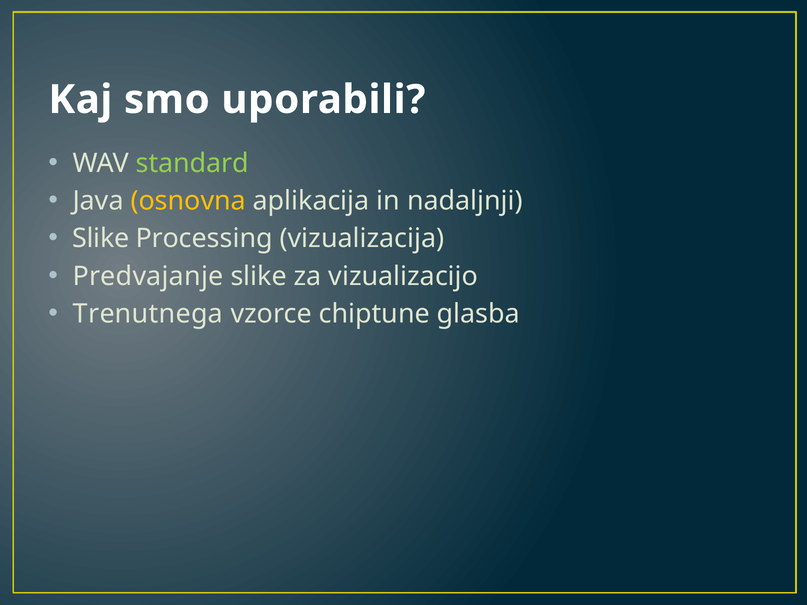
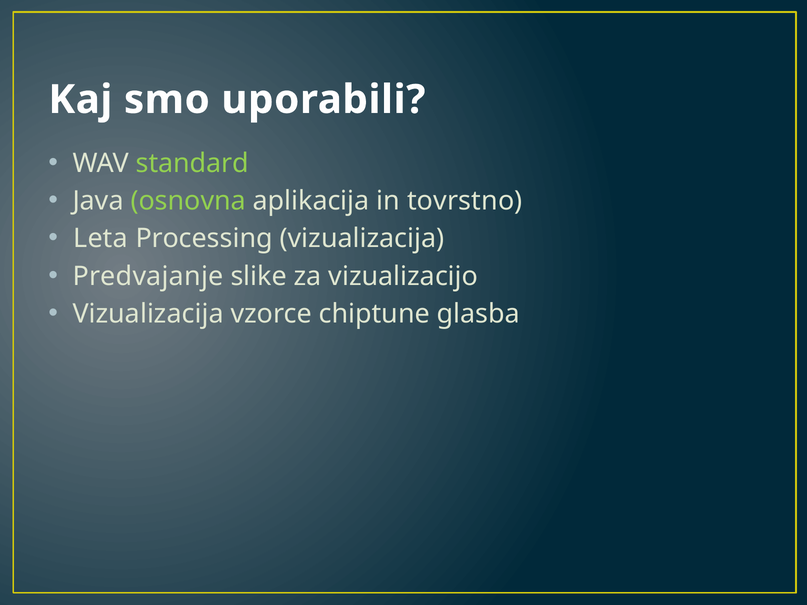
osnovna colour: yellow -> light green (188, 201)
nadaljnji: nadaljnji -> tovrstno (465, 201)
Slike: Slike -> Leta (101, 239)
Trenutnega: Trenutnega -> Vizualizacija (148, 314)
